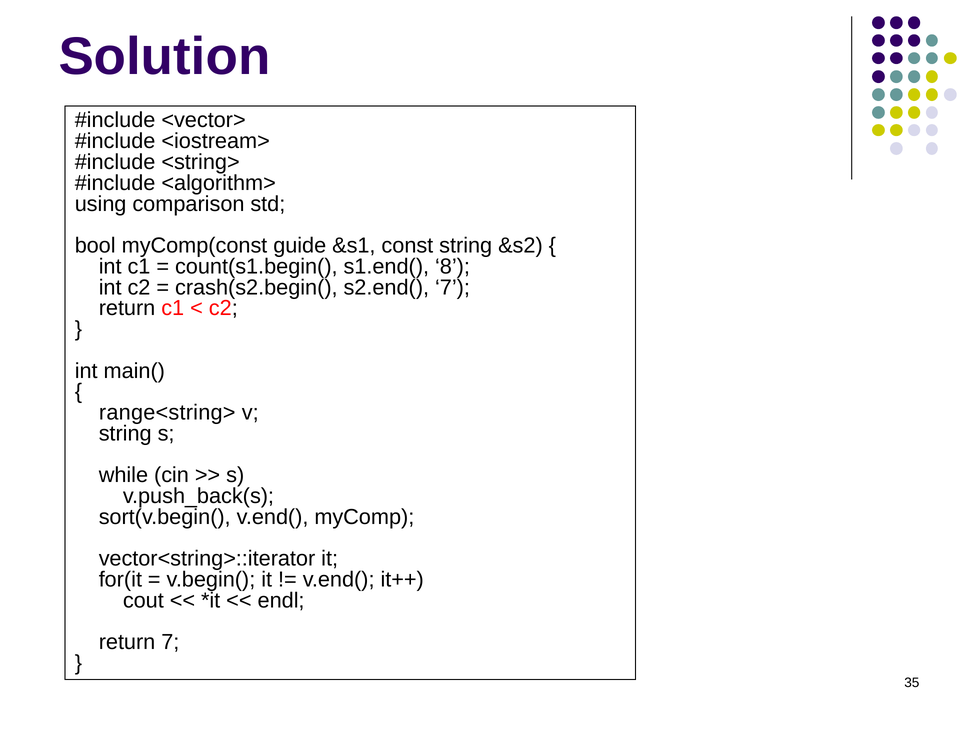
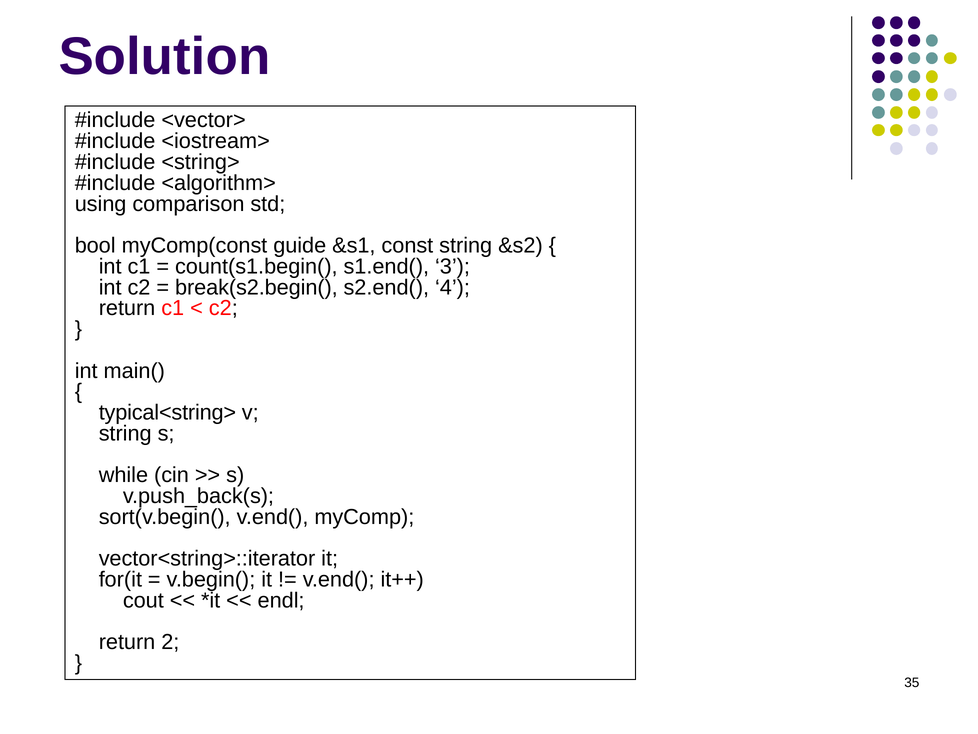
8: 8 -> 3 (452, 266)
crash(s2.begin(: crash(s2.begin( -> break(s2.begin( (256, 287)
s2.end( 7: 7 -> 4 (452, 287)
range<string>: range<string> -> typical<string> (167, 412)
return 7: 7 -> 2 (170, 642)
